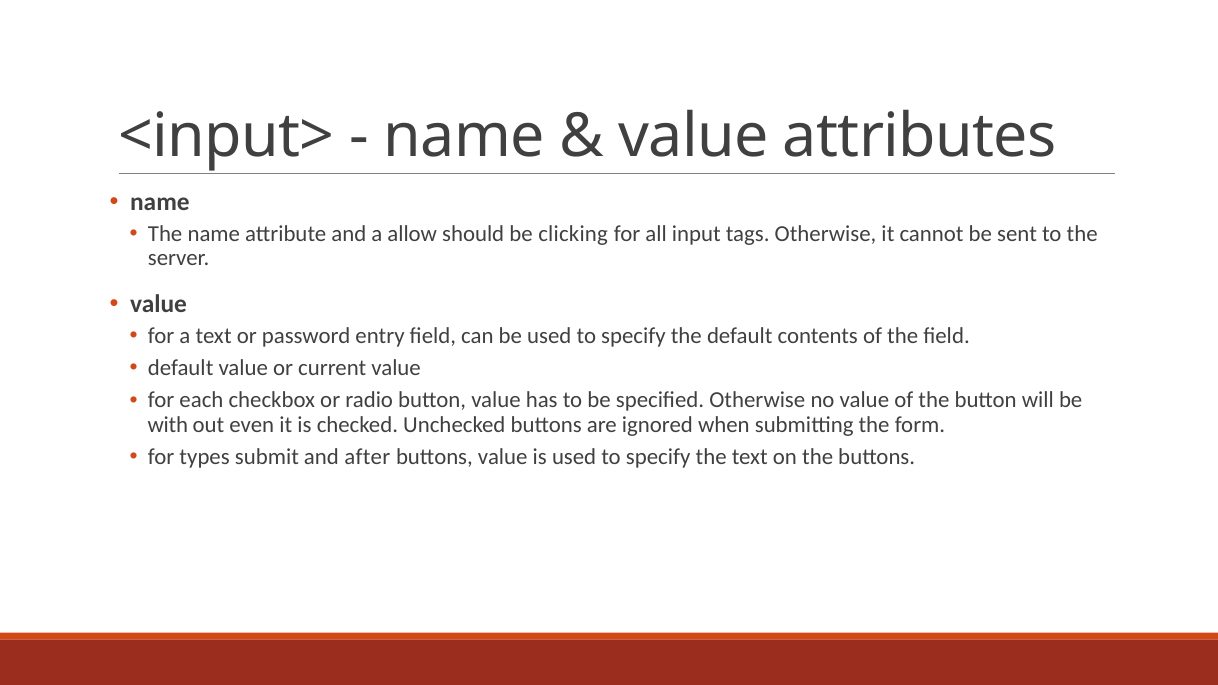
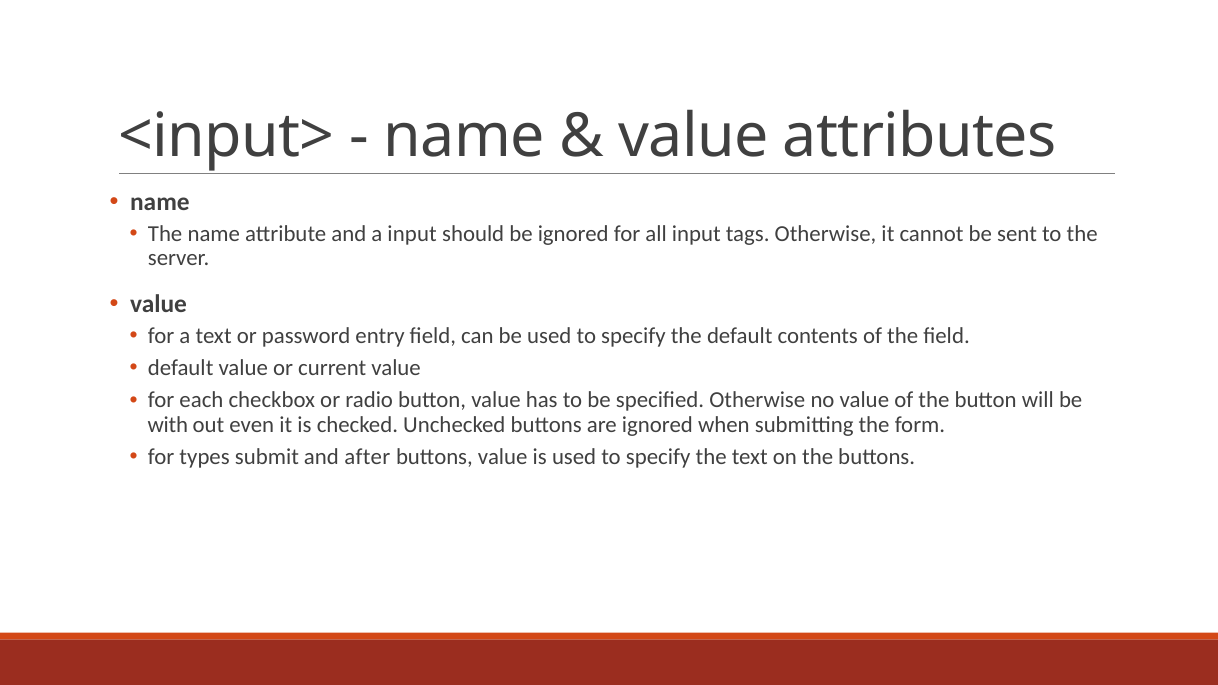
a allow: allow -> input (412, 234)
be clicking: clicking -> ignored (573, 234)
